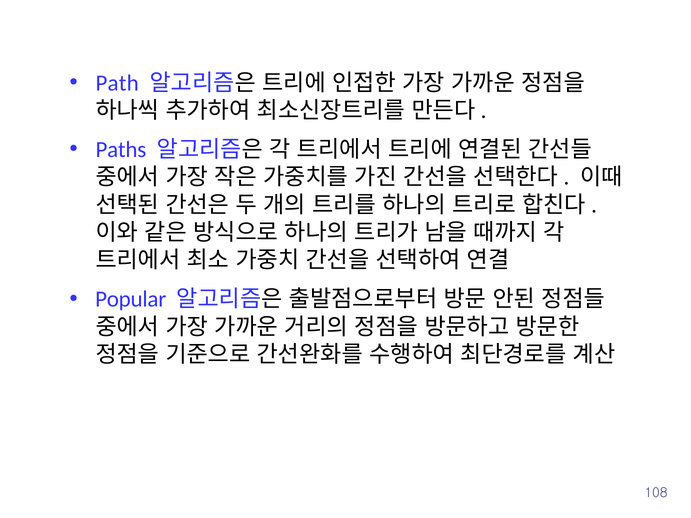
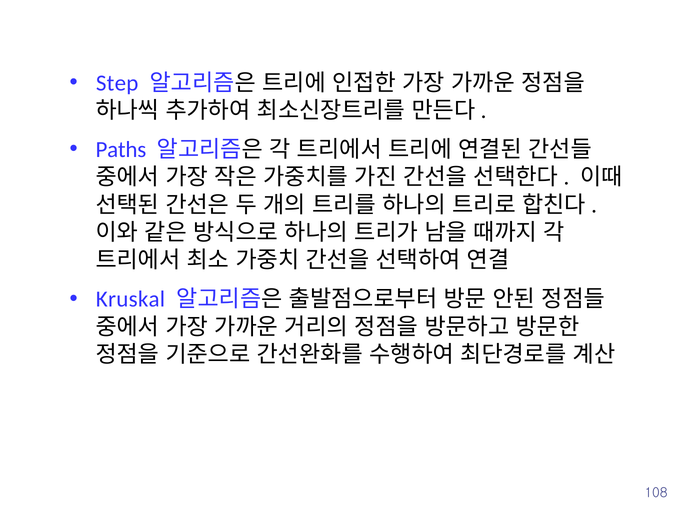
Path: Path -> Step (117, 83)
Popular: Popular -> Kruskal (130, 299)
